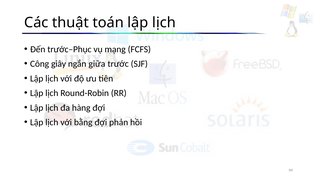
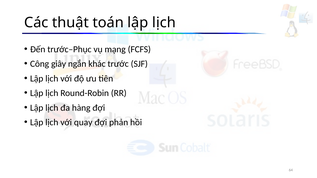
giữa: giữa -> khác (97, 64)
bằng: bằng -> quay (83, 123)
